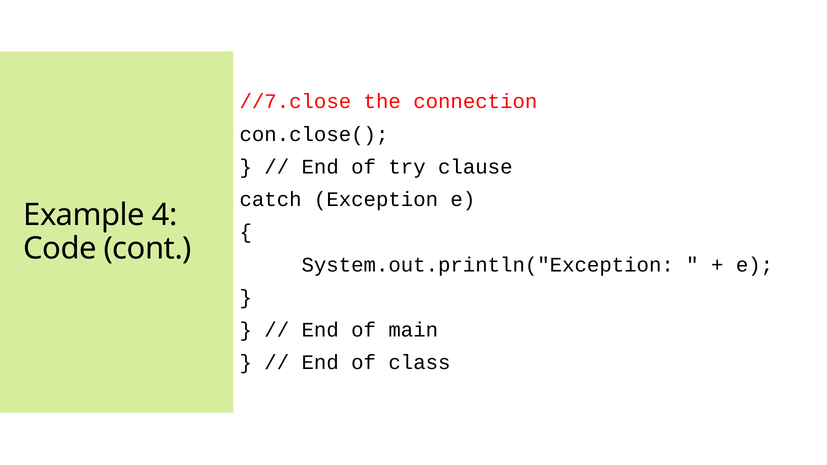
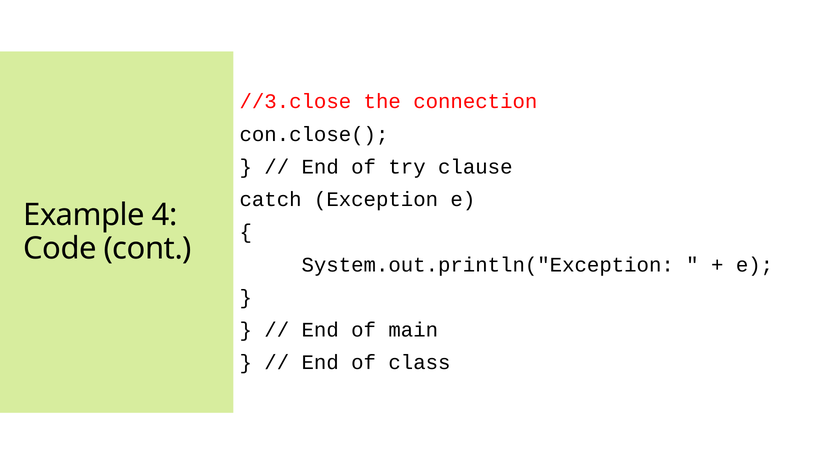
//7.close: //7.close -> //3.close (295, 102)
